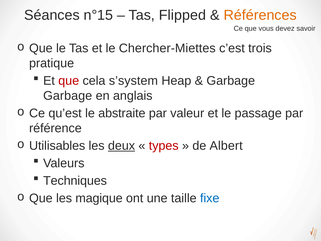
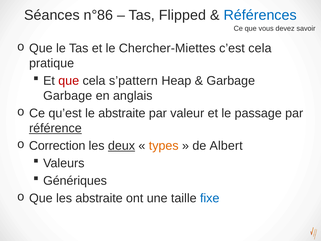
n°15: n°15 -> n°86 (98, 15)
Références colour: orange -> blue (260, 15)
c’est trois: trois -> cela (260, 48)
s’system: s’system -> s’pattern (133, 81)
référence underline: none -> present (55, 128)
Utilisables: Utilisables -> Correction (57, 146)
types colour: red -> orange (164, 146)
Techniques: Techniques -> Génériques (75, 181)
les magique: magique -> abstraite (99, 198)
